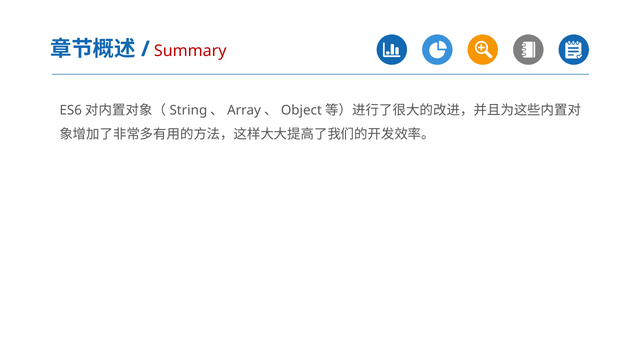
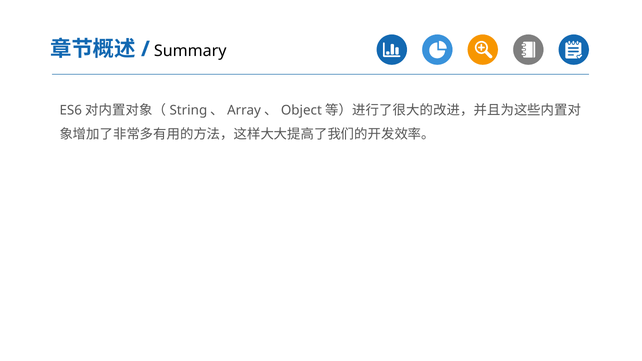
Summary colour: red -> black (190, 51)
